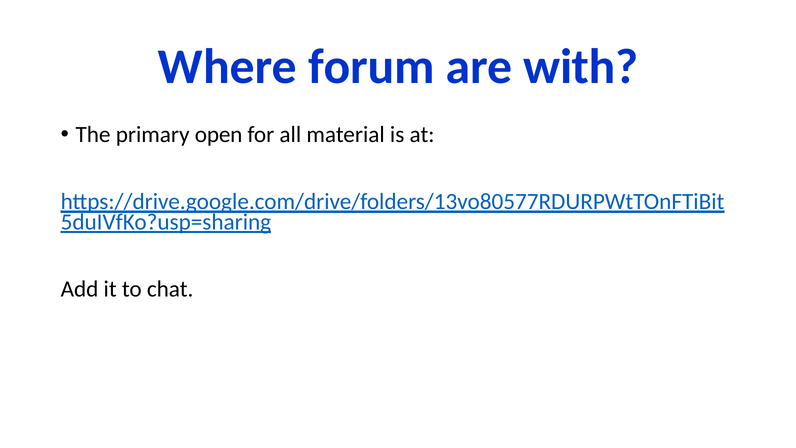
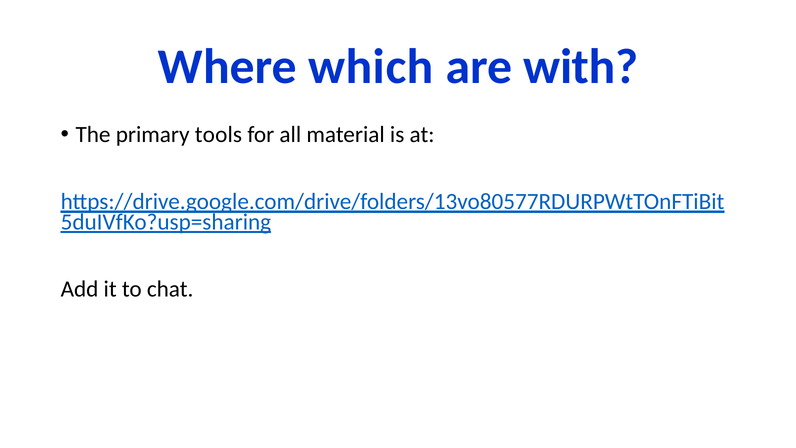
forum: forum -> which (371, 67)
open: open -> tools (218, 135)
